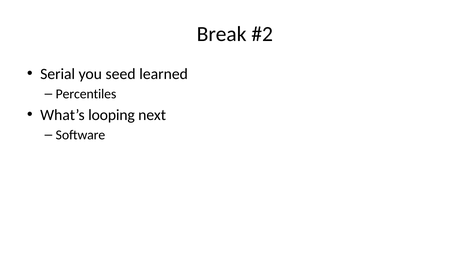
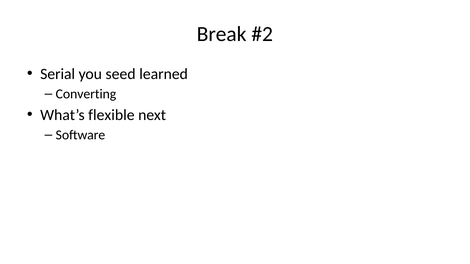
Percentiles: Percentiles -> Converting (86, 94)
looping: looping -> flexible (111, 115)
